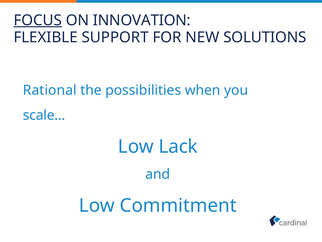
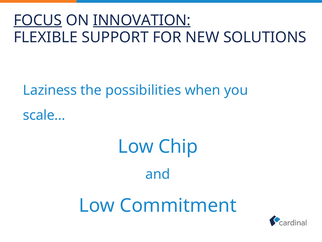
INNOVATION underline: none -> present (142, 20)
Rational: Rational -> Laziness (50, 90)
Lack: Lack -> Chip (178, 146)
